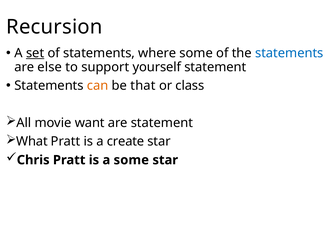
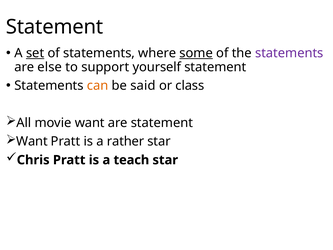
Recursion: Recursion -> Statement (55, 27)
some underline: none -> present (196, 53)
statements colour: blue -> purple (289, 53)
that: that -> said (143, 86)
What: What -> Want (32, 141)
create: create -> rather (126, 141)
a some: some -> teach (131, 160)
